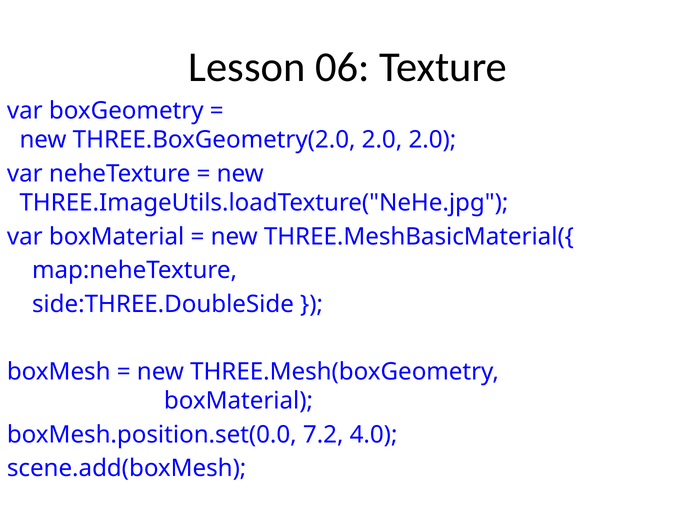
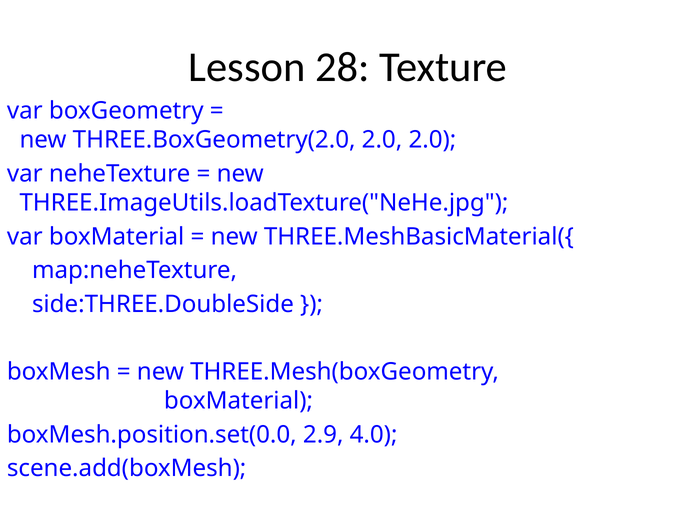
06: 06 -> 28 (342, 67)
7.2: 7.2 -> 2.9 (323, 435)
